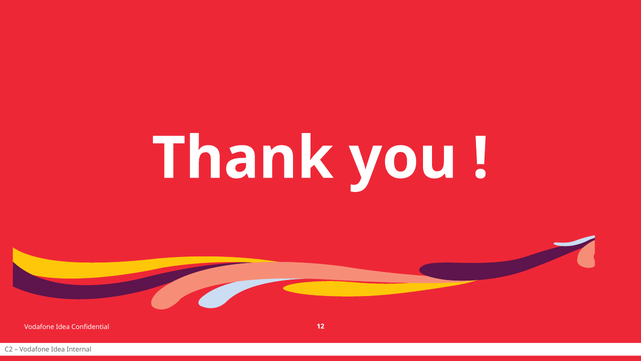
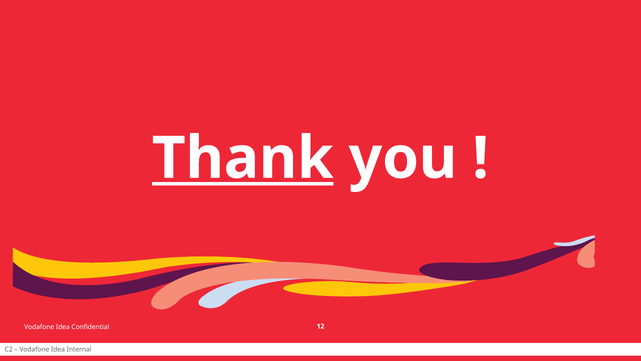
Thank underline: none -> present (243, 158)
